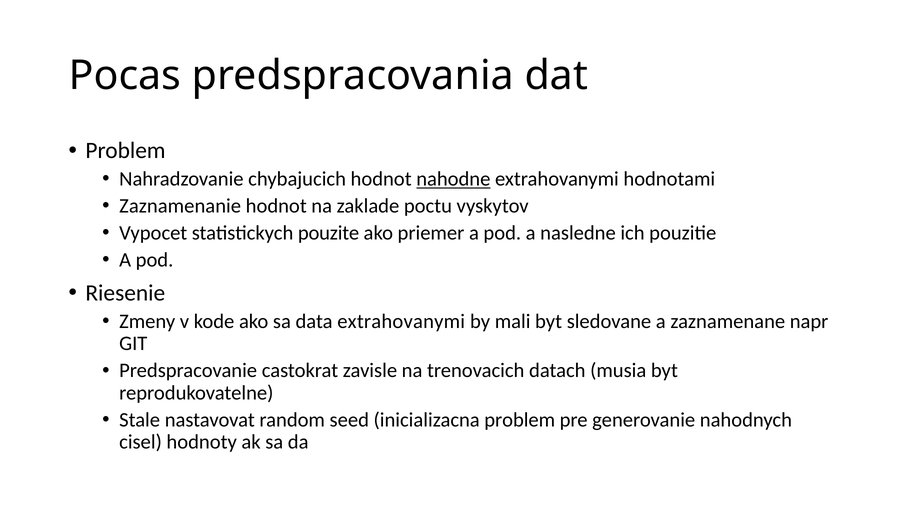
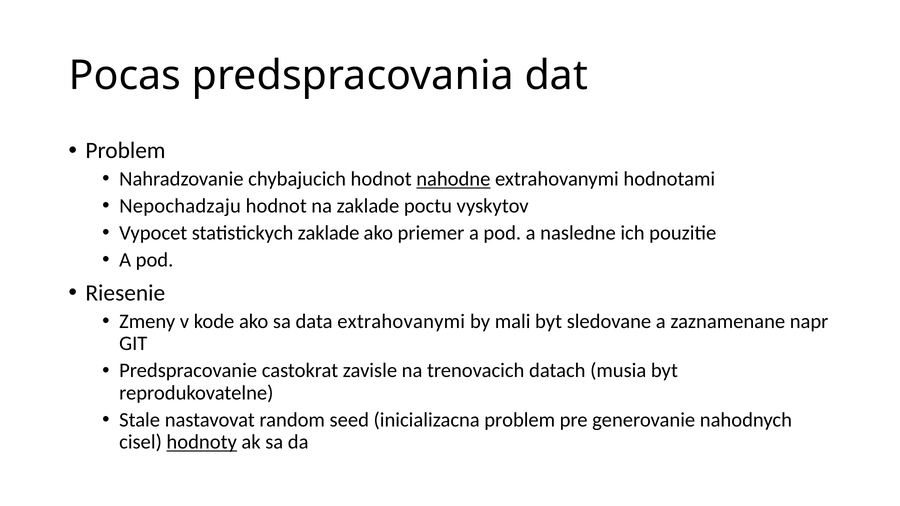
Zaznamenanie: Zaznamenanie -> Nepochadzaju (180, 206)
statistickych pouzite: pouzite -> zaklade (329, 233)
hodnoty underline: none -> present (202, 442)
